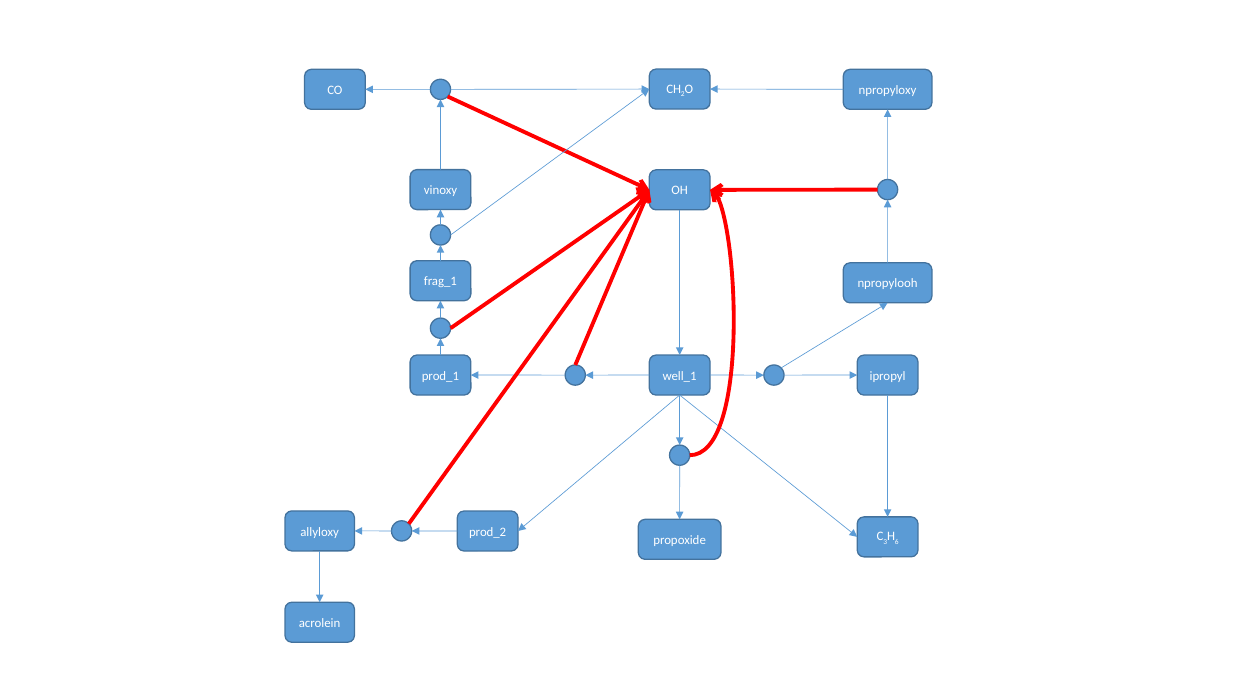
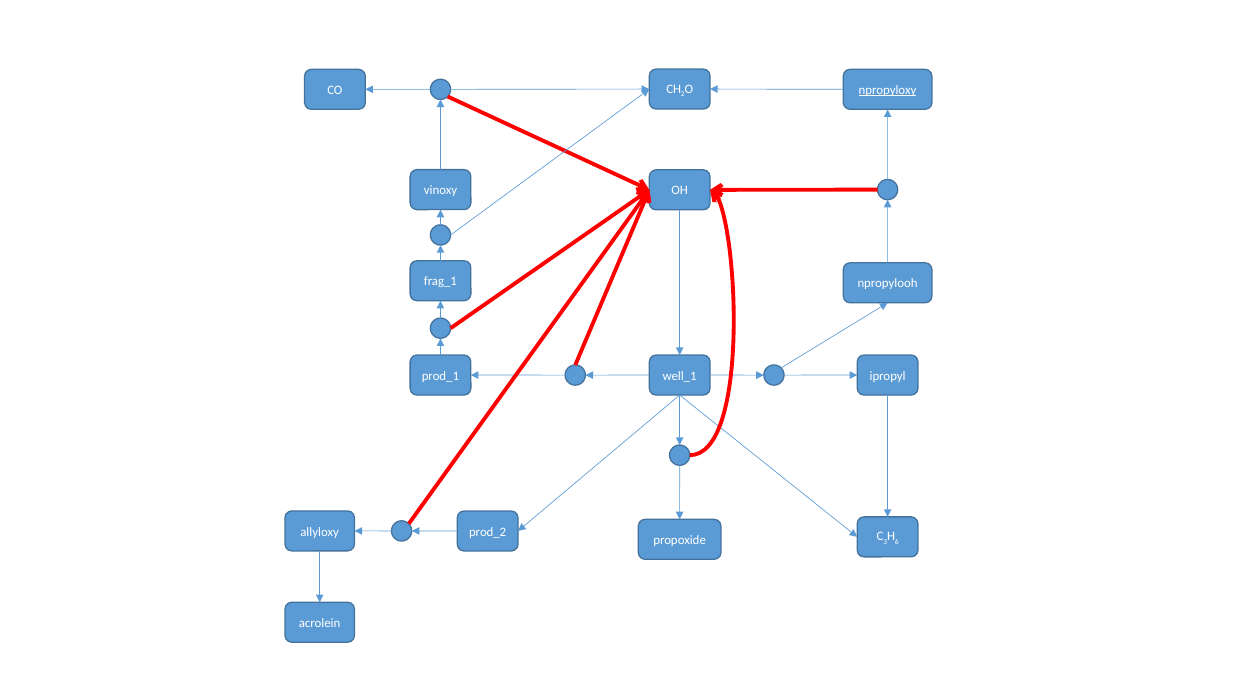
npropyloxy underline: none -> present (888, 90)
